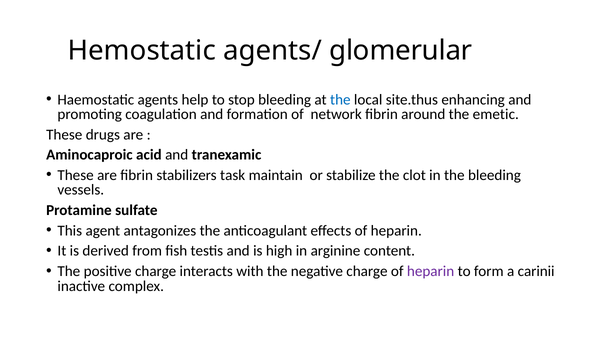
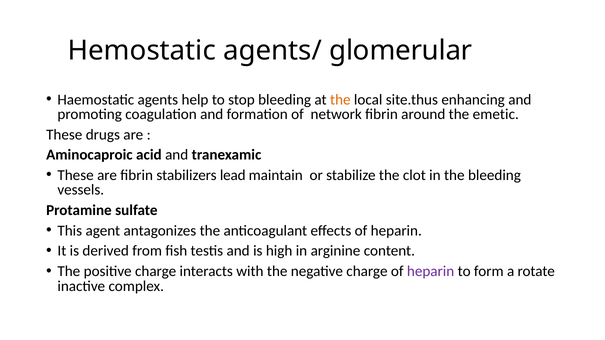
the colour: blue -> orange (340, 100)
task: task -> lead (233, 175)
carinii: carinii -> rotate (536, 272)
